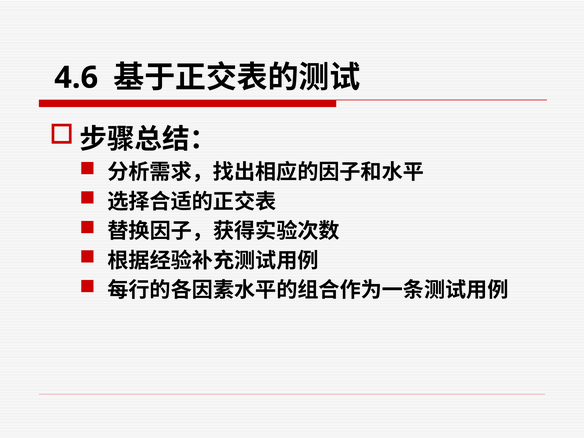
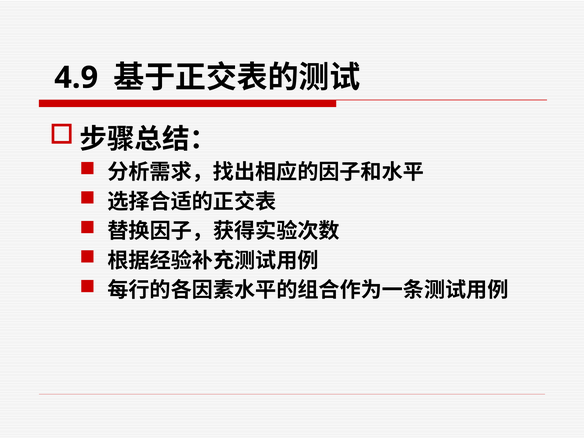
4.6: 4.6 -> 4.9 (76, 78)
